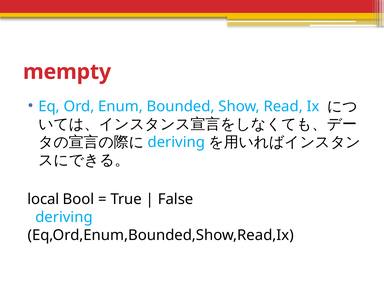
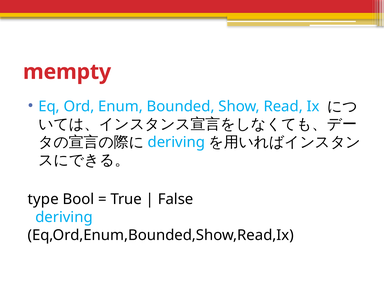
local: local -> type (43, 199)
